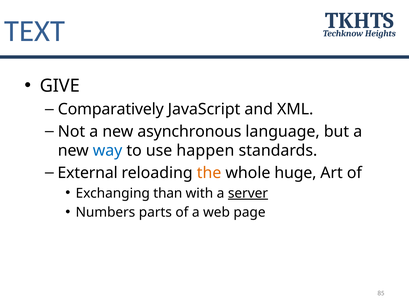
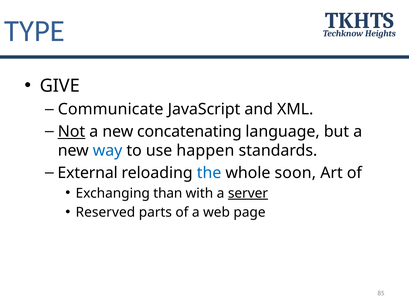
TEXT: TEXT -> TYPE (35, 31)
Comparatively: Comparatively -> Communicate (111, 109)
Not underline: none -> present (71, 132)
asynchronous: asynchronous -> concatenating (189, 132)
the colour: orange -> blue (209, 173)
huge: huge -> soon (295, 173)
Numbers: Numbers -> Reserved (105, 212)
